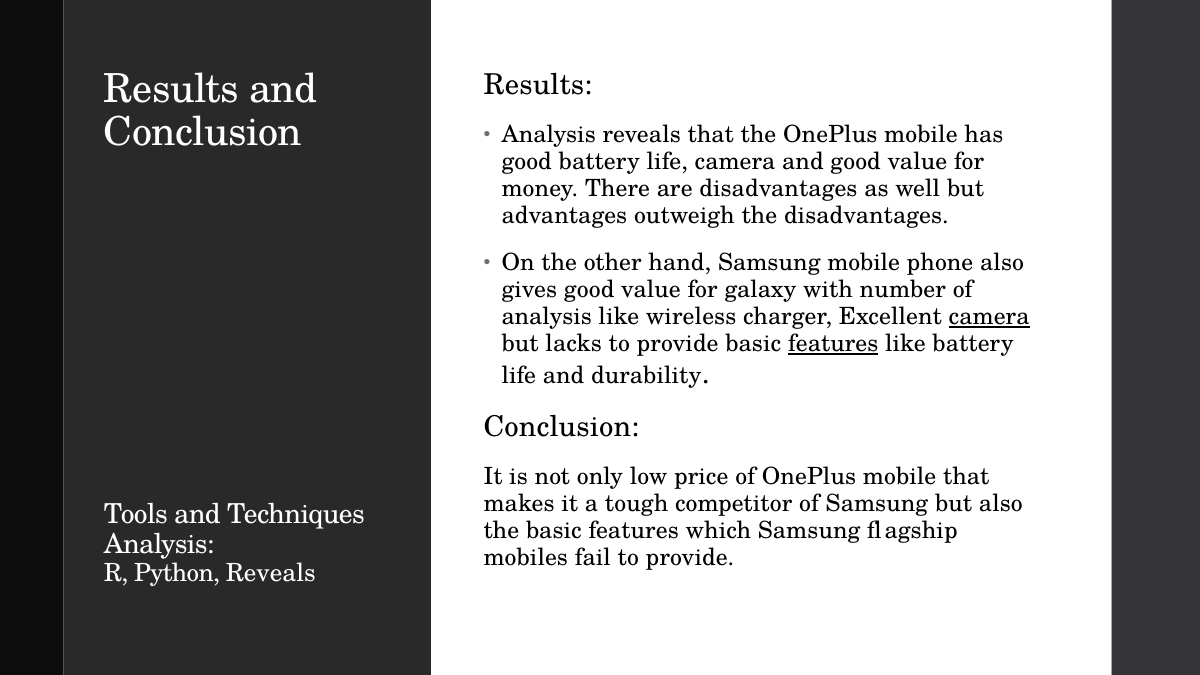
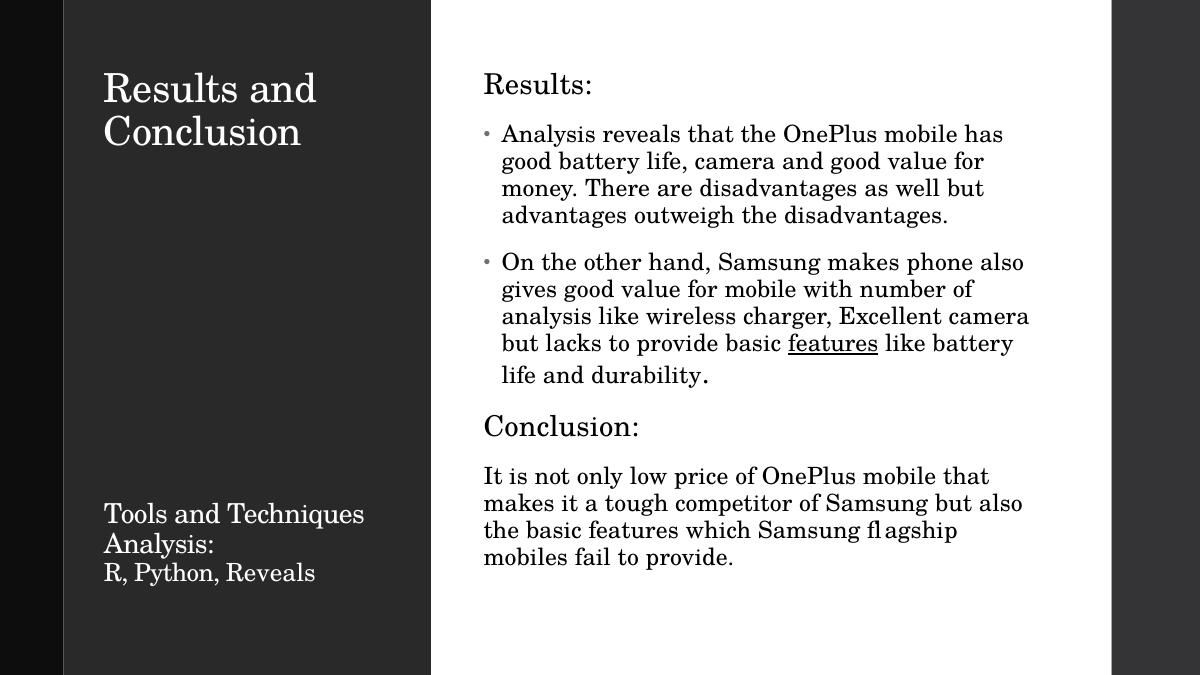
Samsung mobile: mobile -> makes (863, 263)
for galaxy: galaxy -> mobile (761, 290)
camera underline: present -> none (989, 317)
